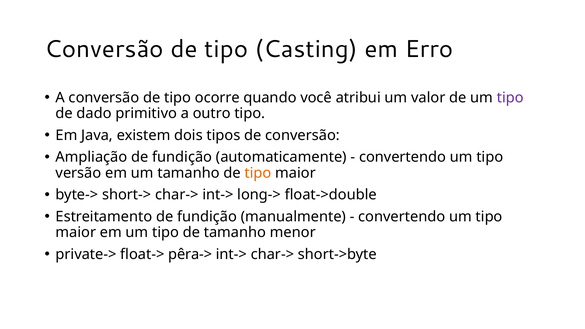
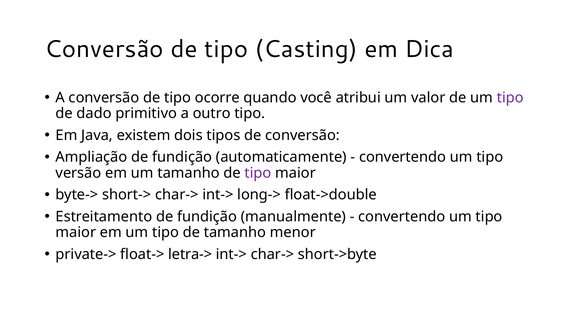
Erro: Erro -> Dica (429, 49)
tipo colour: orange -> purple (258, 173)
pêra->: pêra-> -> letra-> (190, 254)
